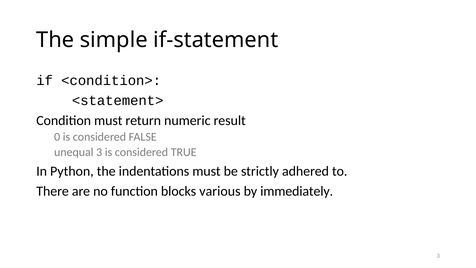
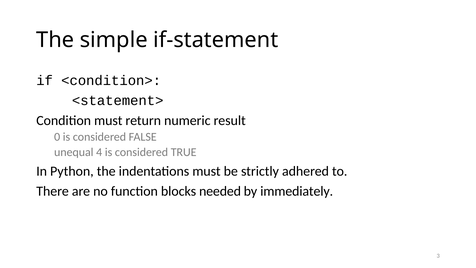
unequal 3: 3 -> 4 (99, 152)
various: various -> needed (220, 191)
